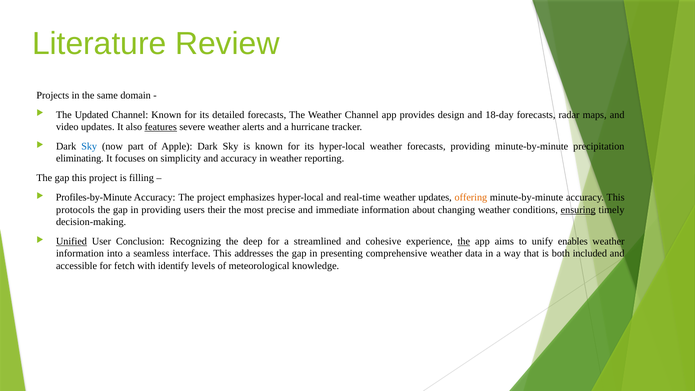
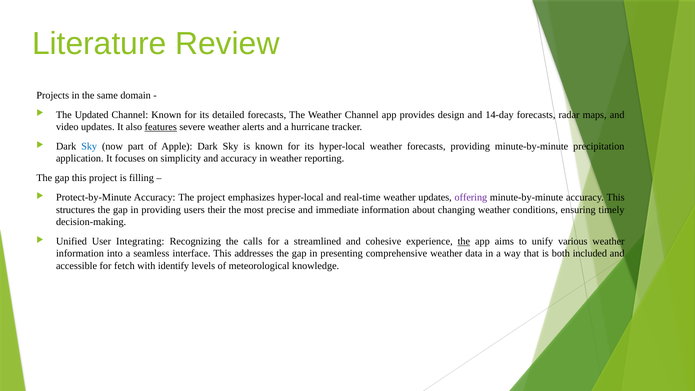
18-day: 18-day -> 14-day (500, 115)
eliminating: eliminating -> application (80, 159)
Profiles-by-Minute: Profiles-by-Minute -> Protect-by-Minute (94, 197)
offering colour: orange -> purple (471, 197)
protocols: protocols -> structures (75, 210)
ensuring underline: present -> none (578, 210)
Unified underline: present -> none (71, 241)
Conclusion: Conclusion -> Integrating (140, 241)
deep: deep -> calls (253, 241)
enables: enables -> various (573, 241)
